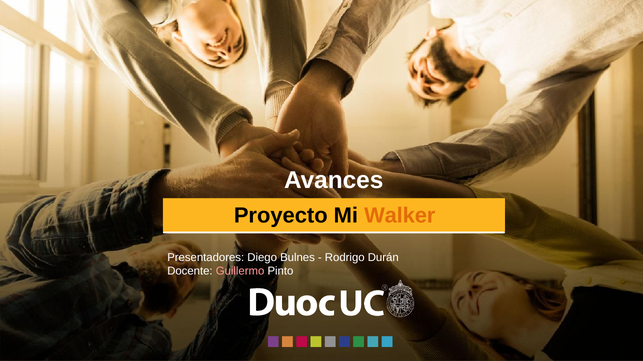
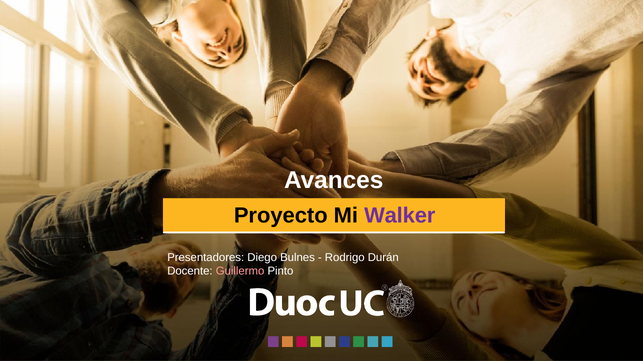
Walker colour: orange -> purple (400, 216)
